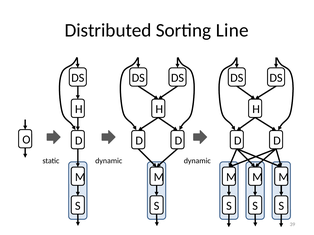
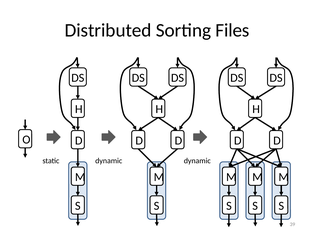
Line: Line -> Files (232, 30)
